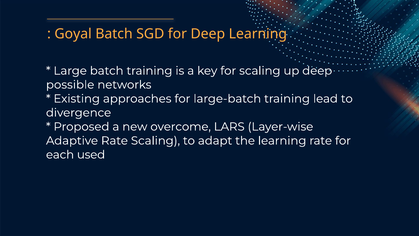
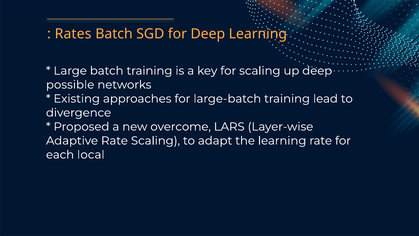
Goyal: Goyal -> Rates (73, 34)
used: used -> local (91, 154)
